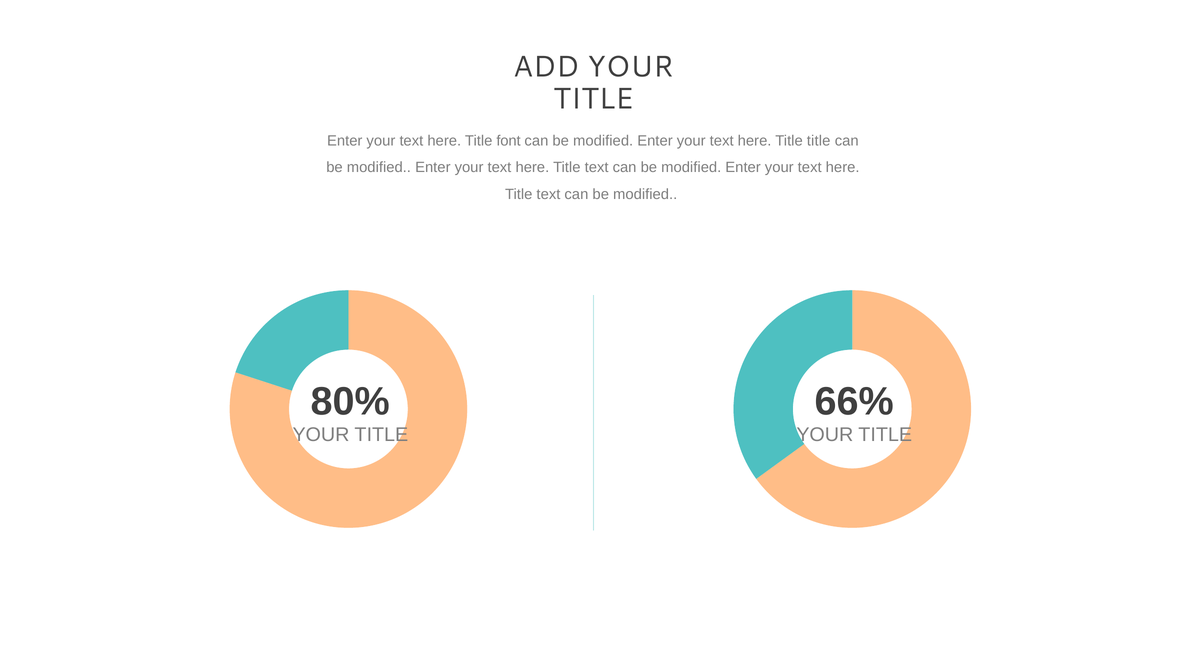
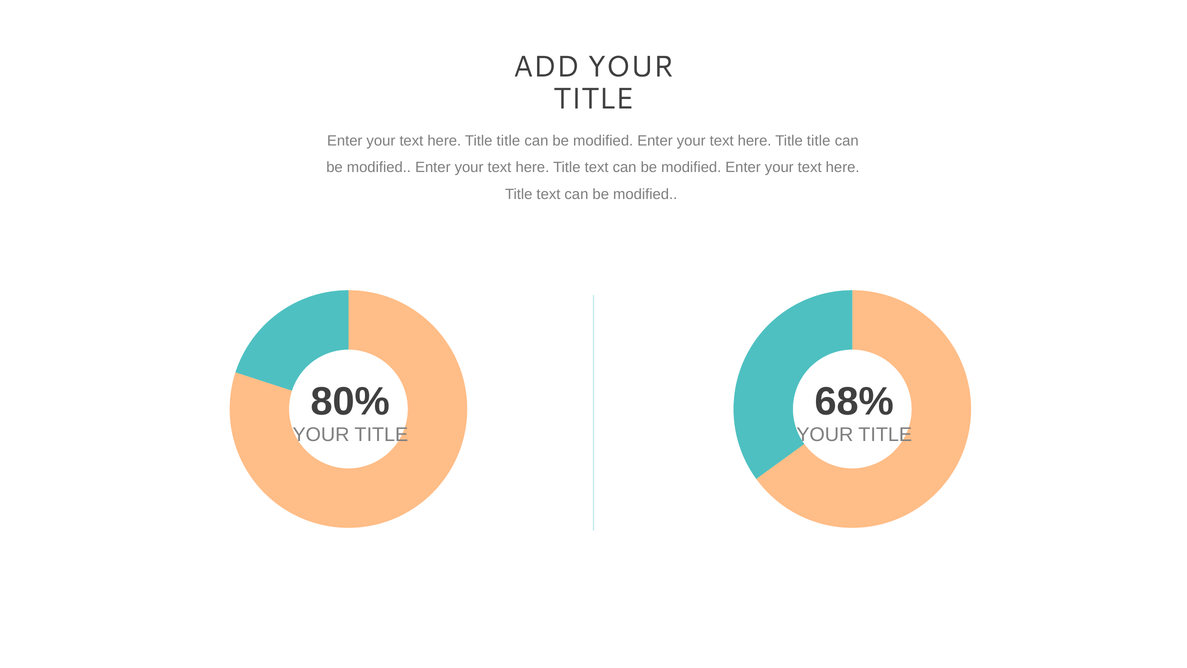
font: font -> title (508, 141)
66%: 66% -> 68% (854, 401)
